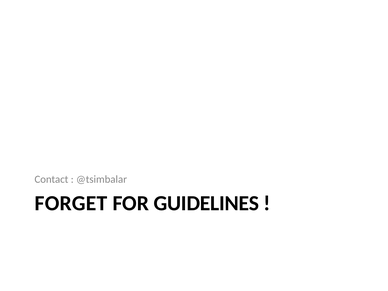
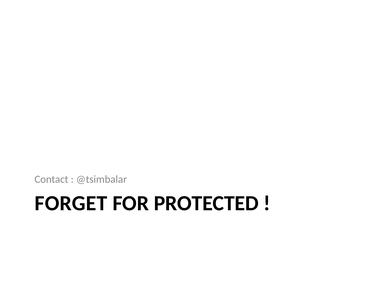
GUIDELINES: GUIDELINES -> PROTECTED (206, 203)
